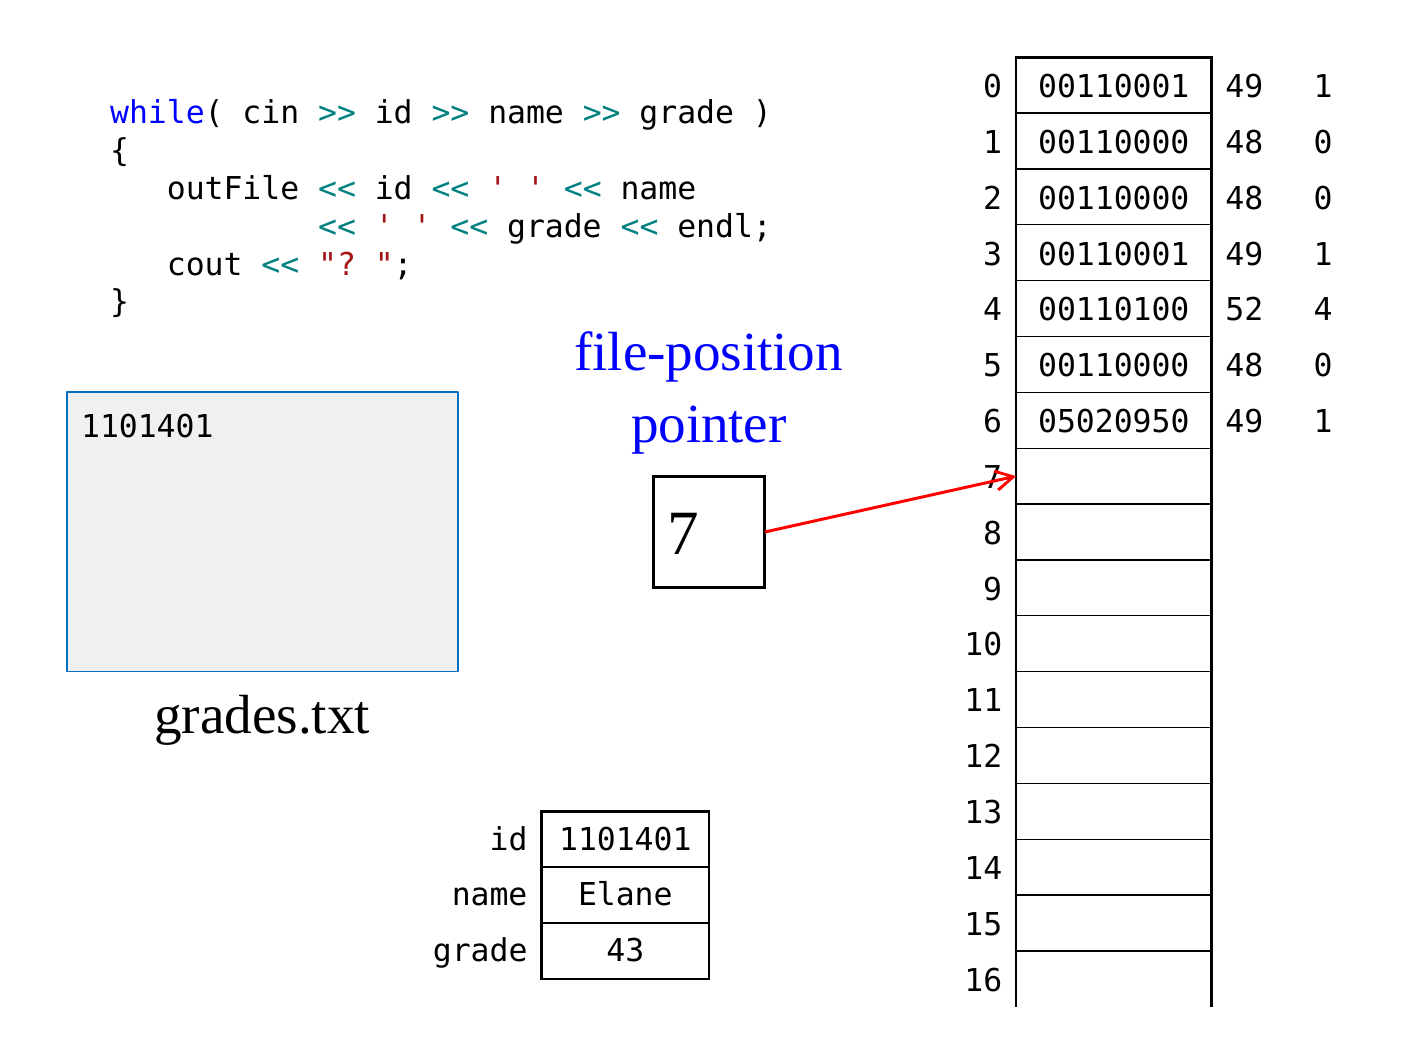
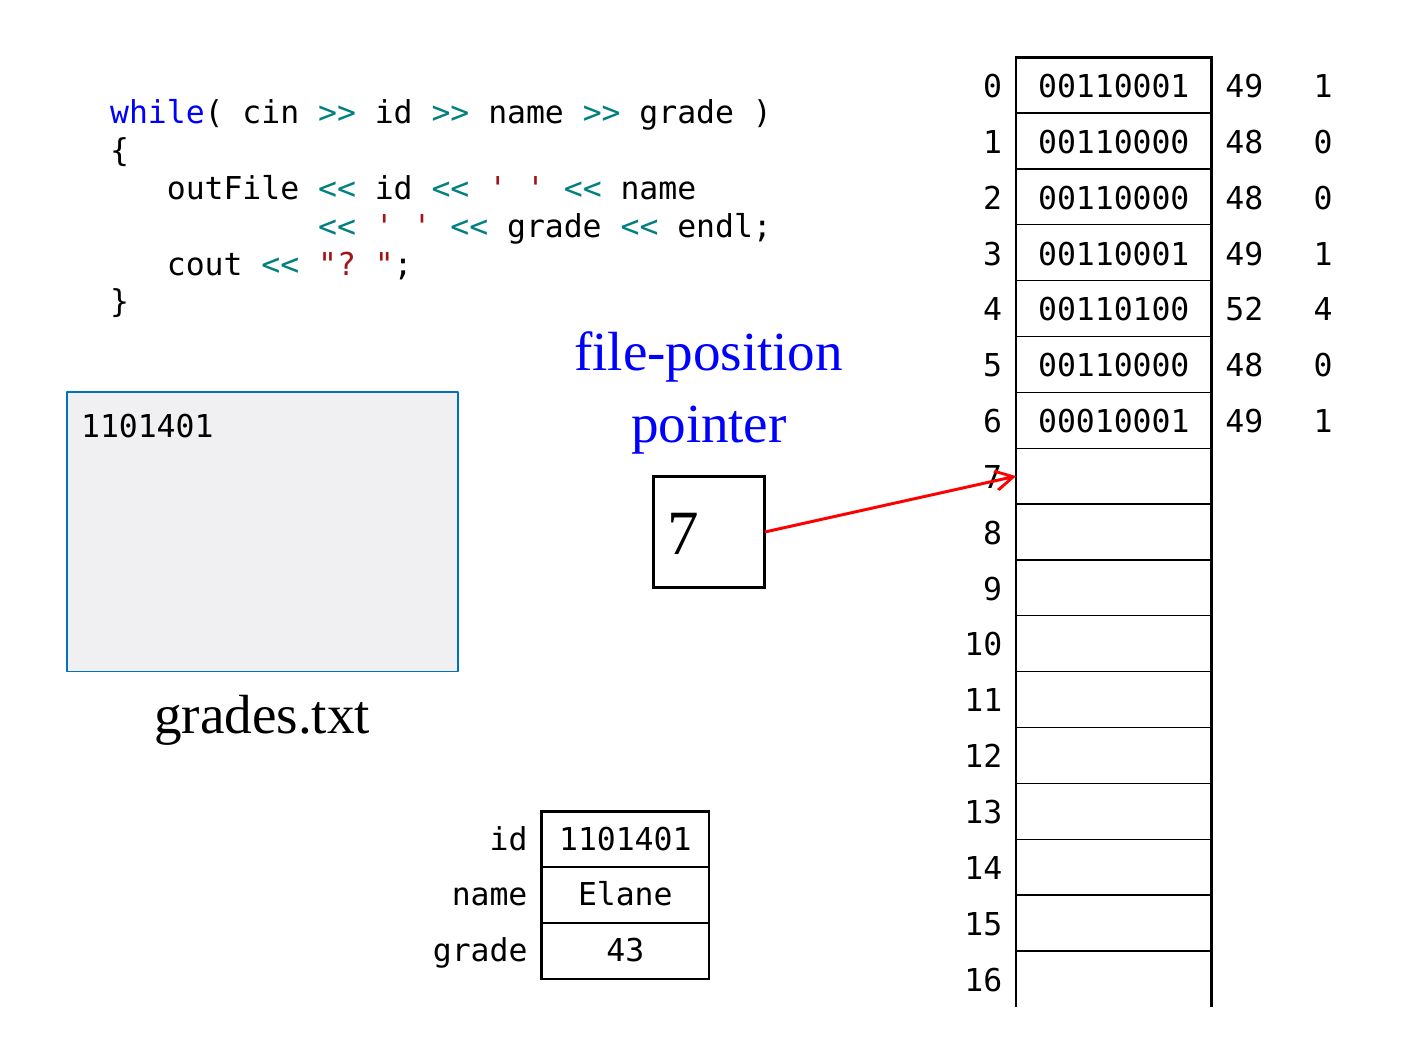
05020950: 05020950 -> 00010001 (1114, 422)
